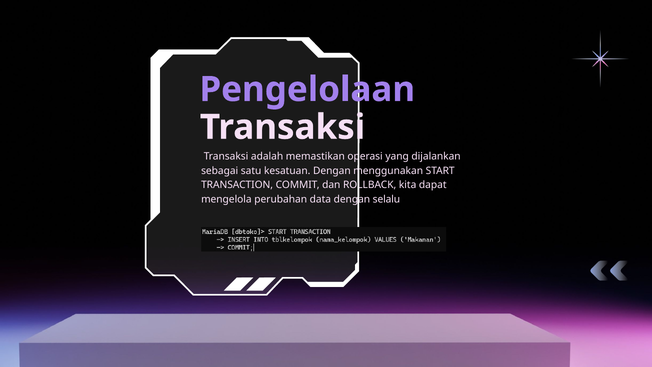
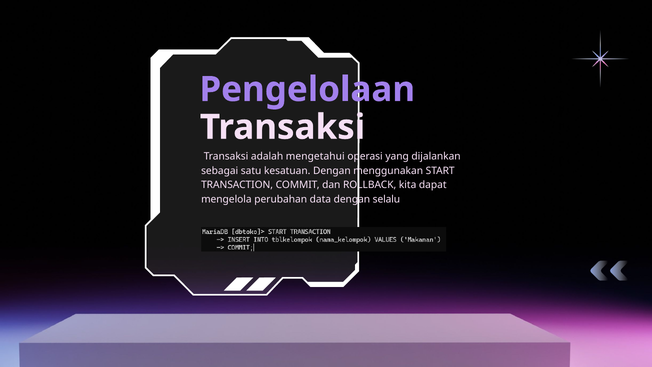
memastikan: memastikan -> mengetahui (315, 156)
